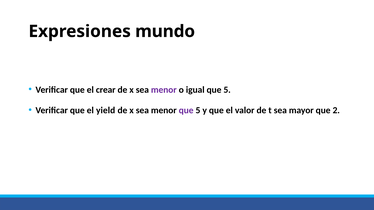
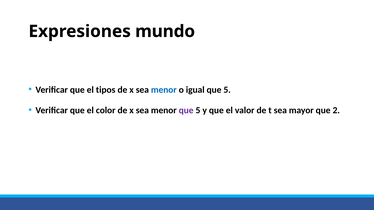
crear: crear -> tipos (106, 90)
menor colour: purple -> blue (164, 90)
yield: yield -> color (106, 111)
